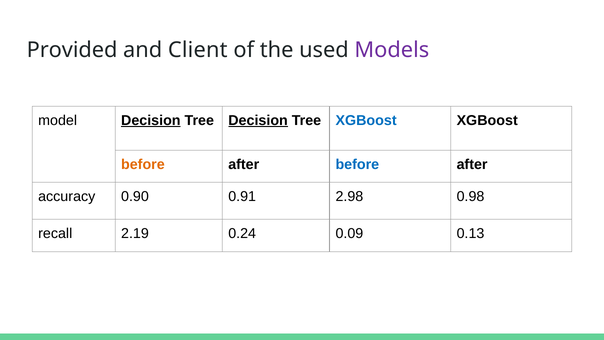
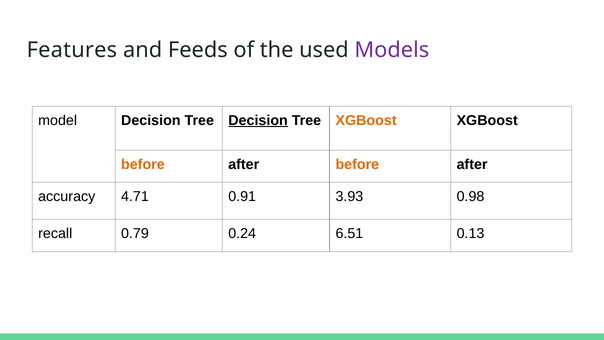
Provided: Provided -> Features (72, 50)
Client: Client -> Feeds (198, 50)
Decision underline: present -> none (151, 120)
XGBoost colour: blue -> orange (366, 120)
before colour: blue -> orange (357, 164)
0.90: 0.90 -> 4.71 (135, 196)
2.98: 2.98 -> 3.93 (349, 196)
2.19: 2.19 -> 0.79 (135, 233)
0.09: 0.09 -> 6.51 (349, 233)
